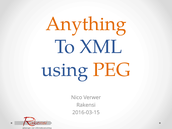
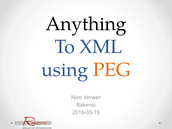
Anything colour: orange -> black (86, 24)
